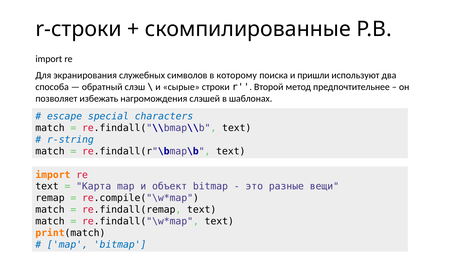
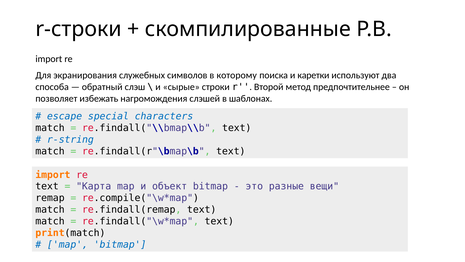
пришли: пришли -> каретки (313, 75)
